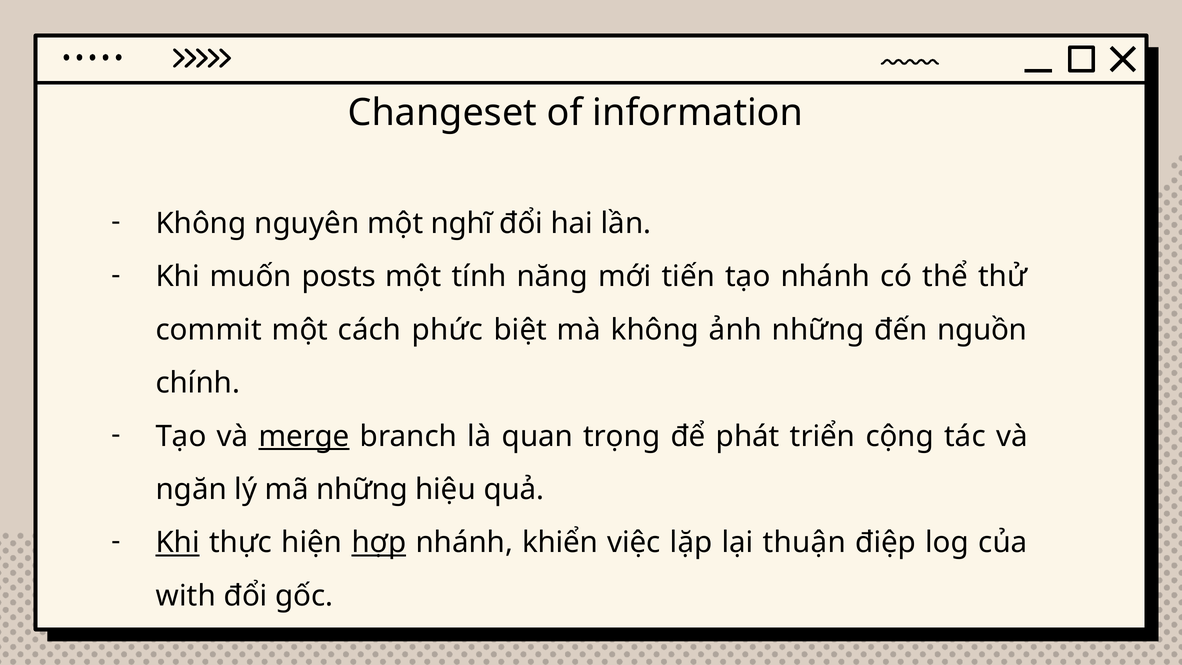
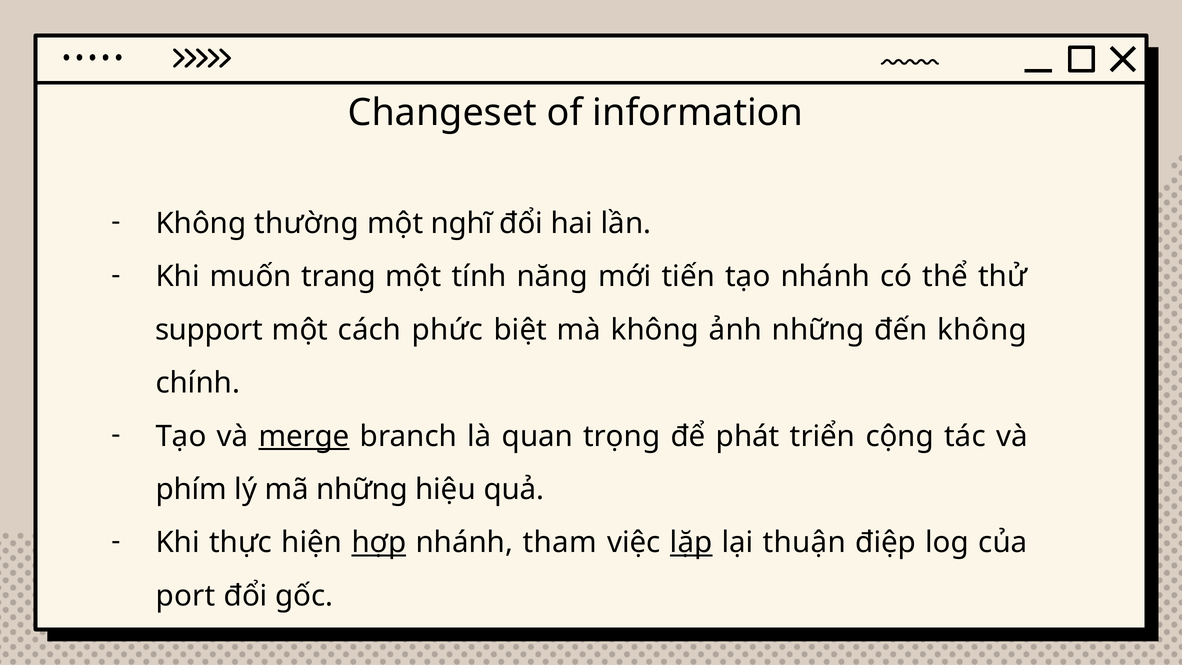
nguyên: nguyên -> thường (307, 223)
posts: posts -> trang (339, 277)
commit: commit -> support (209, 330)
đến nguồn: nguồn -> không (982, 330)
ngăn: ngăn -> phím (191, 489)
Khi underline: present -> none (178, 543)
khiển: khiển -> tham (560, 543)
lặp underline: none -> present (691, 543)
with: with -> port (186, 596)
